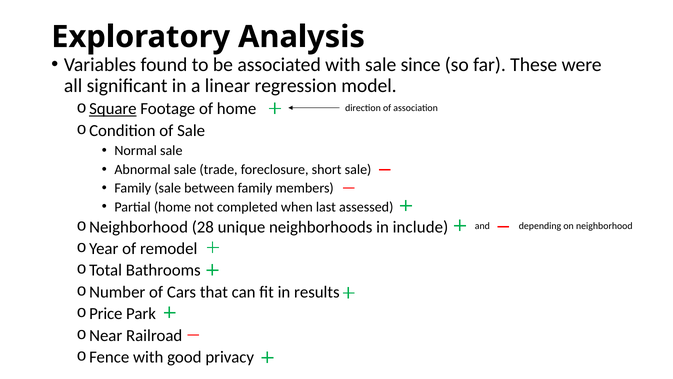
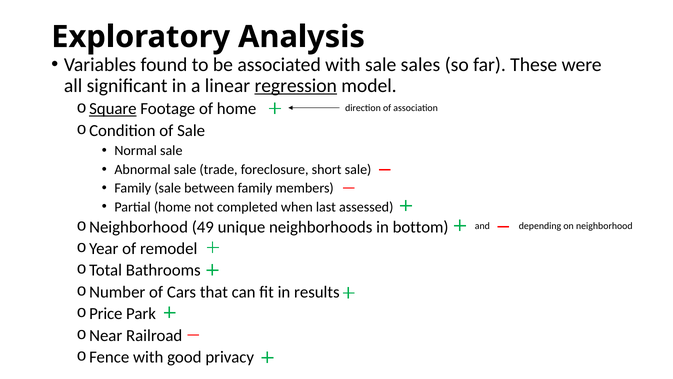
since: since -> sales (420, 64)
regression underline: none -> present (296, 86)
28: 28 -> 49 (203, 227)
include: include -> bottom (421, 227)
